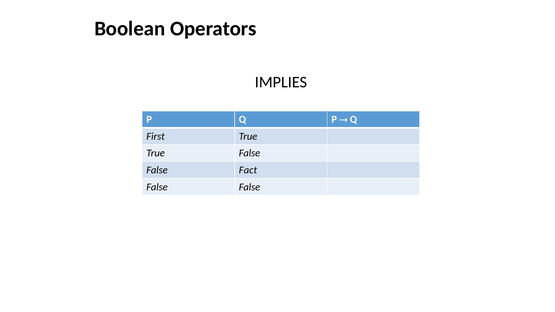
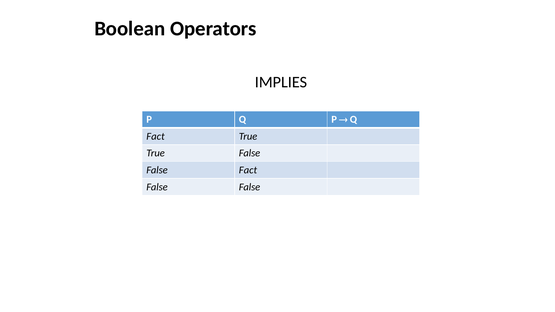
First: First -> Fact (156, 136)
